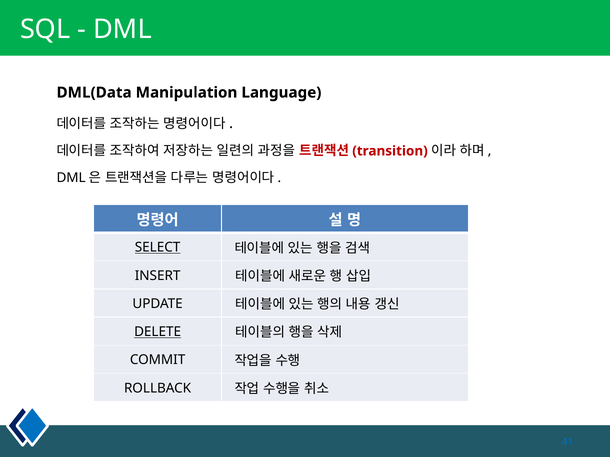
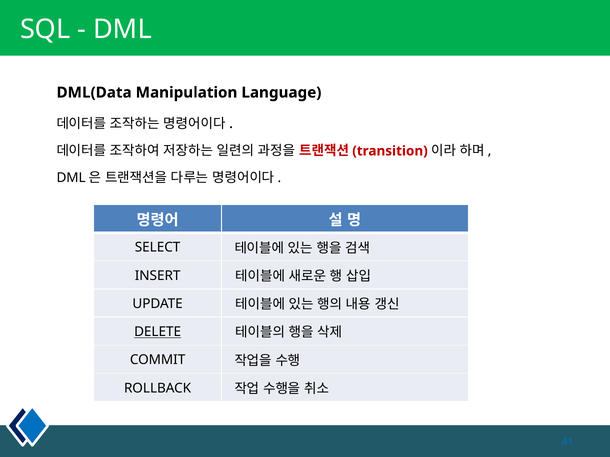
SELECT underline: present -> none (158, 248)
